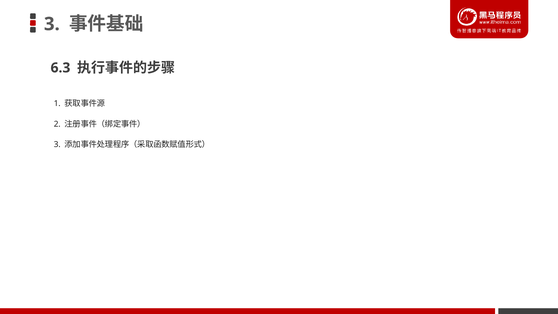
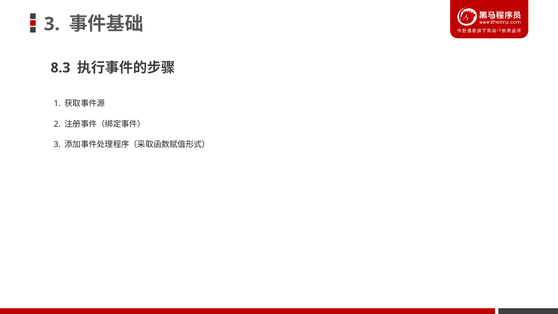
6.3: 6.3 -> 8.3 (60, 68)
